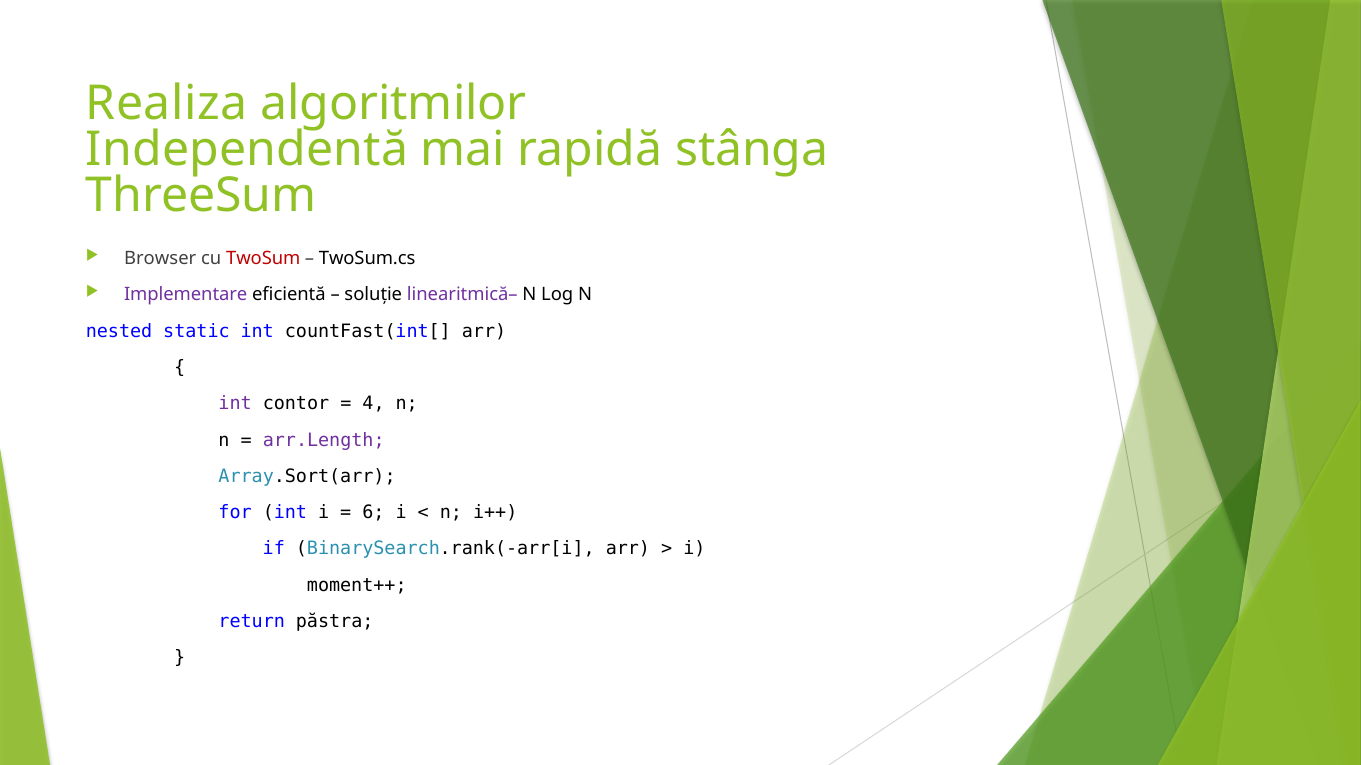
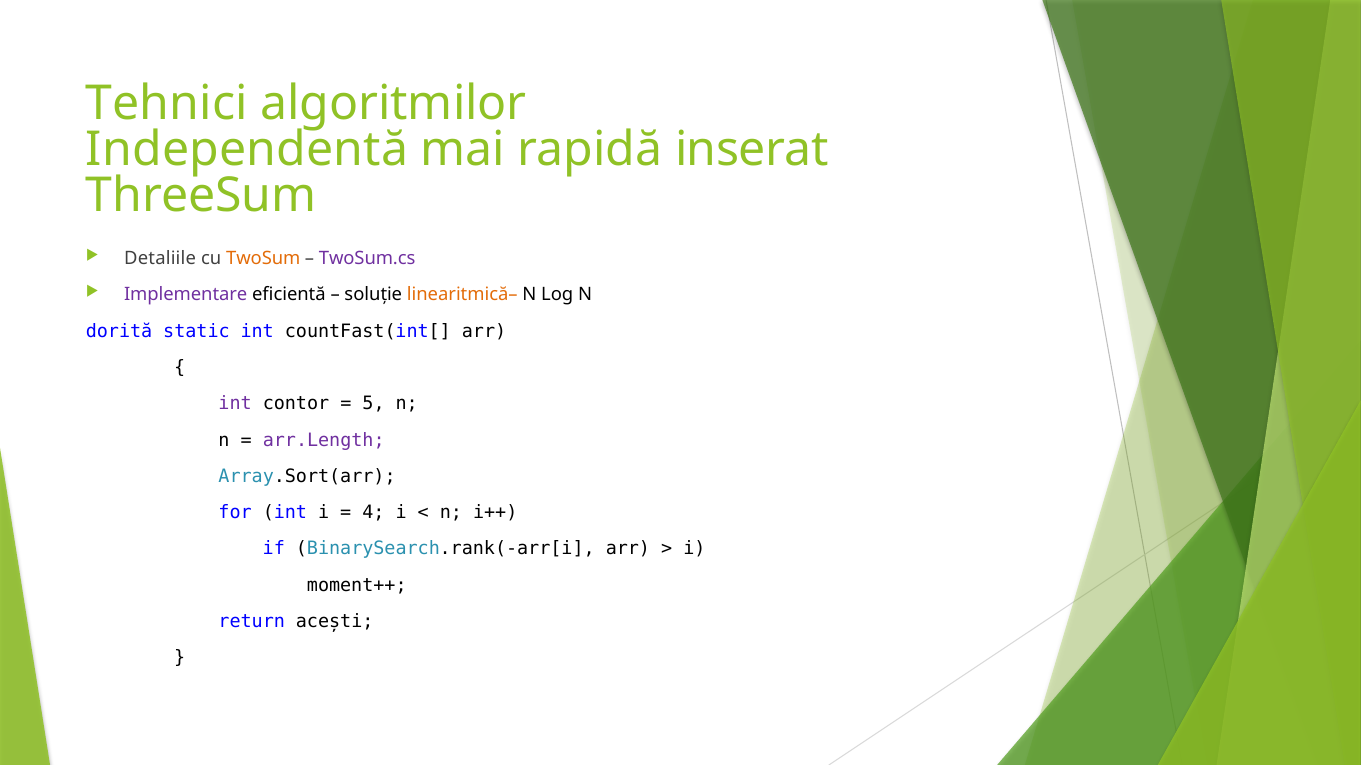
Realiza: Realiza -> Tehnici (167, 103)
stânga: stânga -> inserat (752, 150)
Browser: Browser -> Detaliile (160, 259)
TwoSum colour: red -> orange (263, 259)
TwoSum.cs colour: black -> purple (367, 259)
linearitmică– colour: purple -> orange (462, 295)
nested: nested -> dorită (119, 331)
4: 4 -> 5 (374, 404)
6: 6 -> 4 (373, 513)
păstra: păstra -> acești (335, 622)
